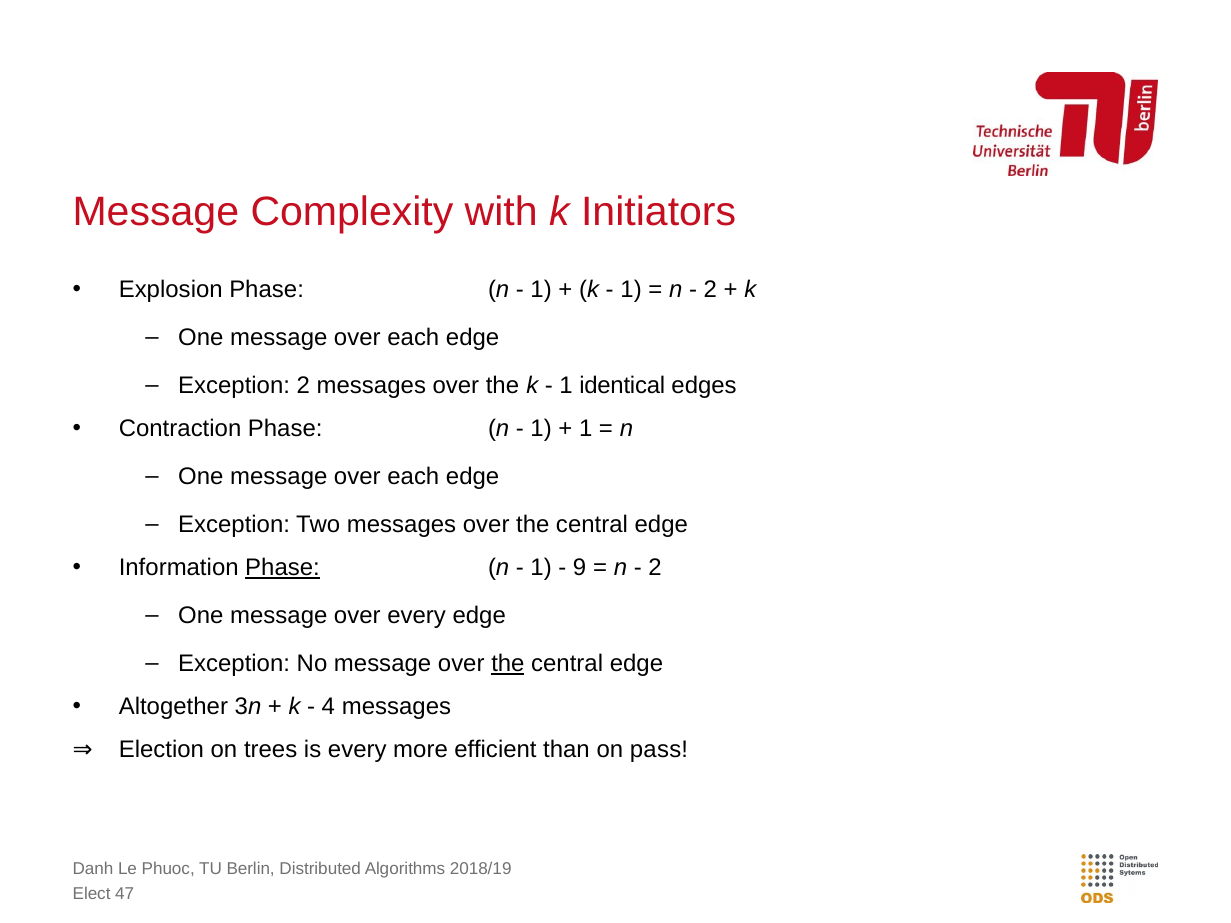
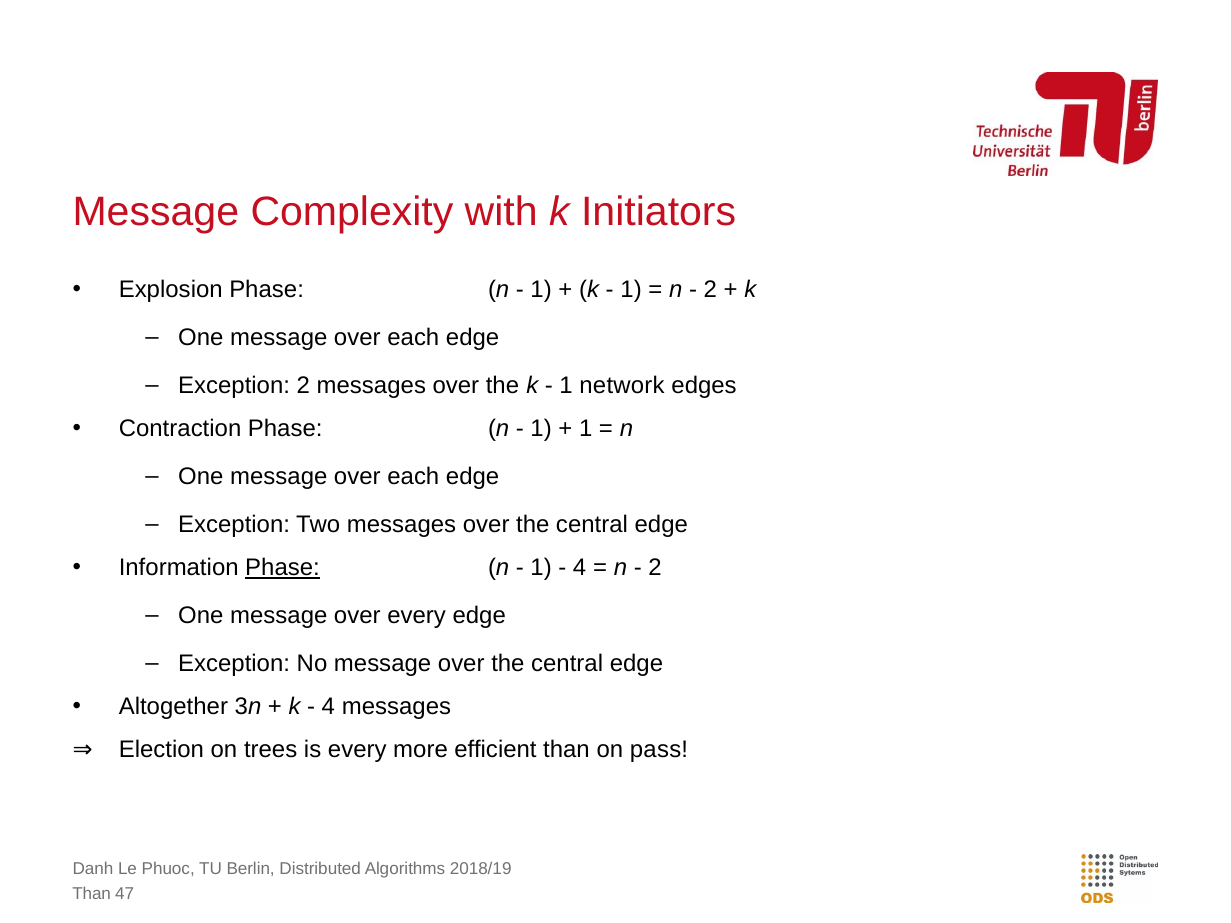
identical: identical -> network (622, 385)
9: 9 -> 4 (580, 568)
the underline: present -> none (508, 664)
Elect: Elect -> Than (92, 894)
